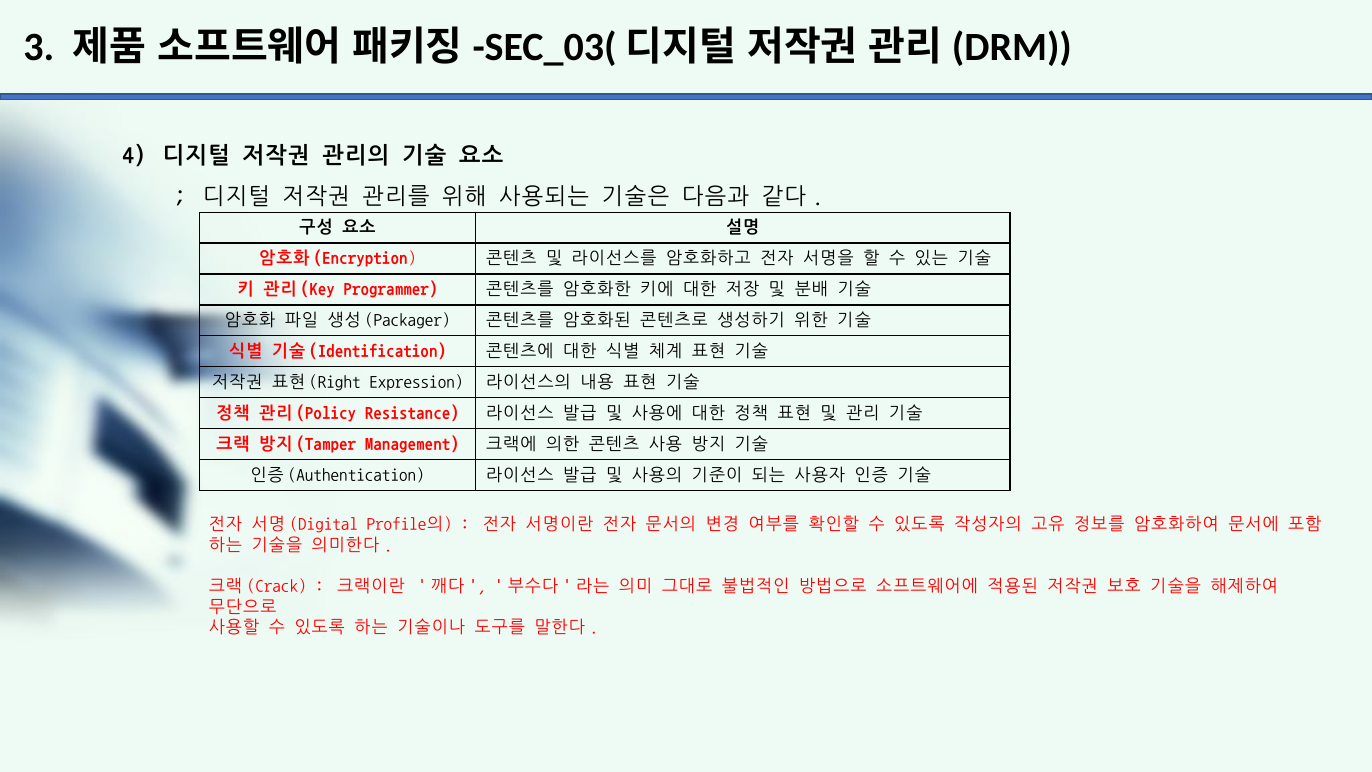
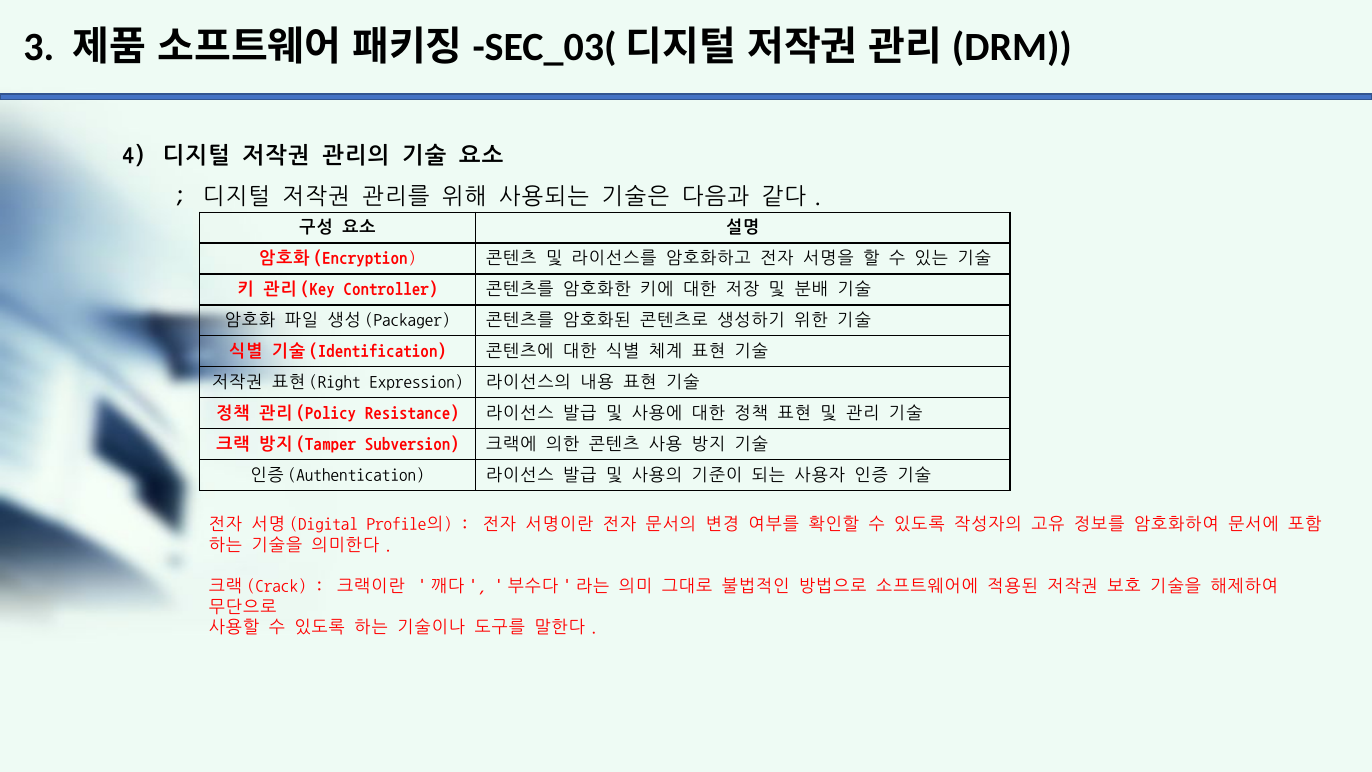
Programmer: Programmer -> Controller (391, 289)
Management: Management -> Subversion (412, 443)
